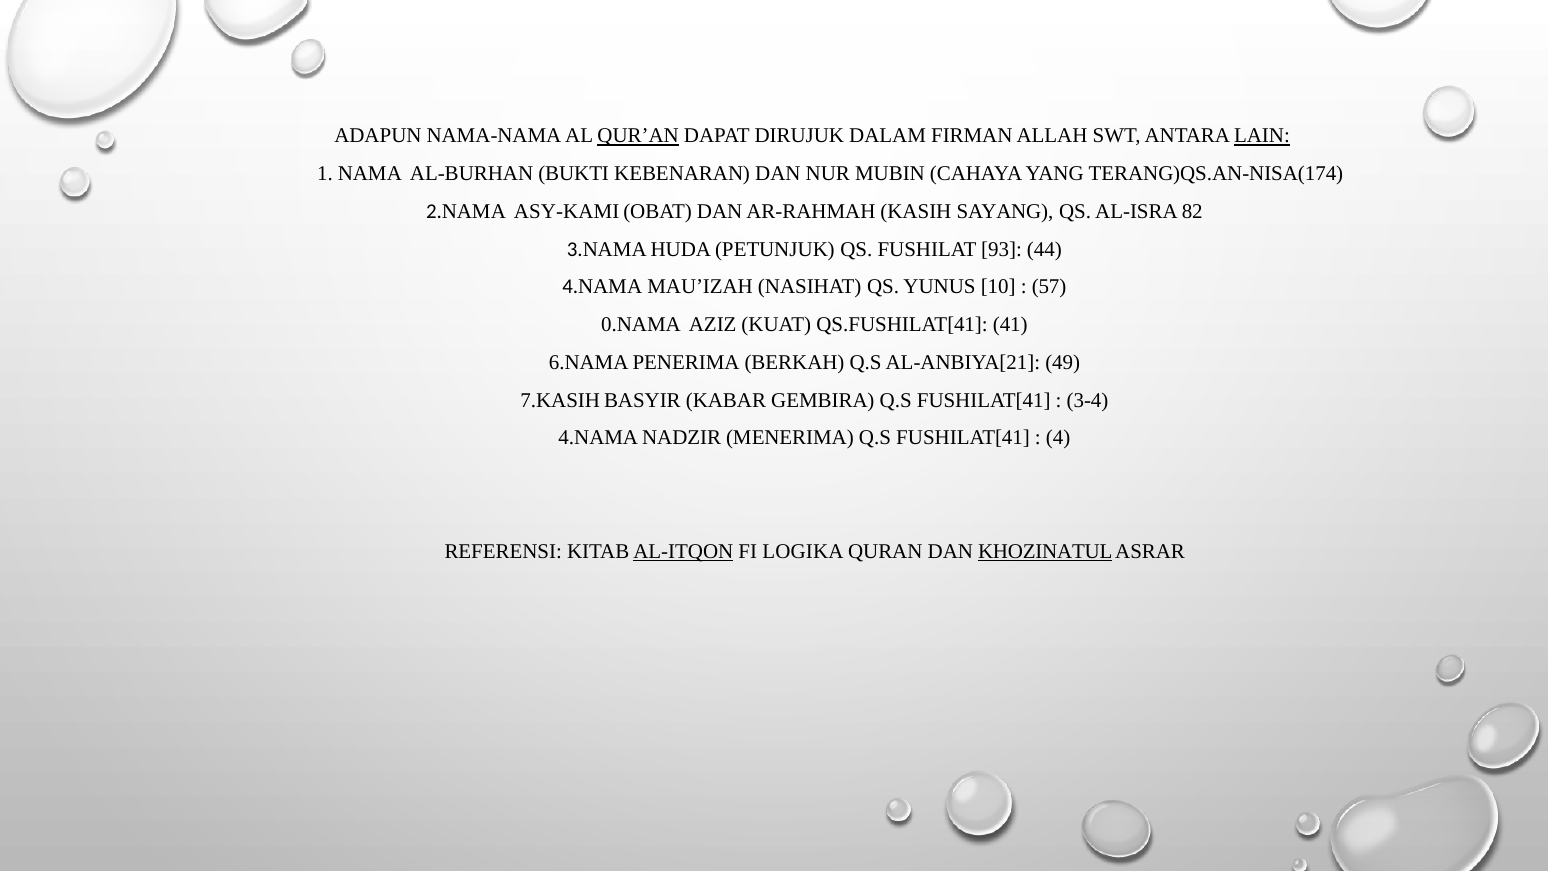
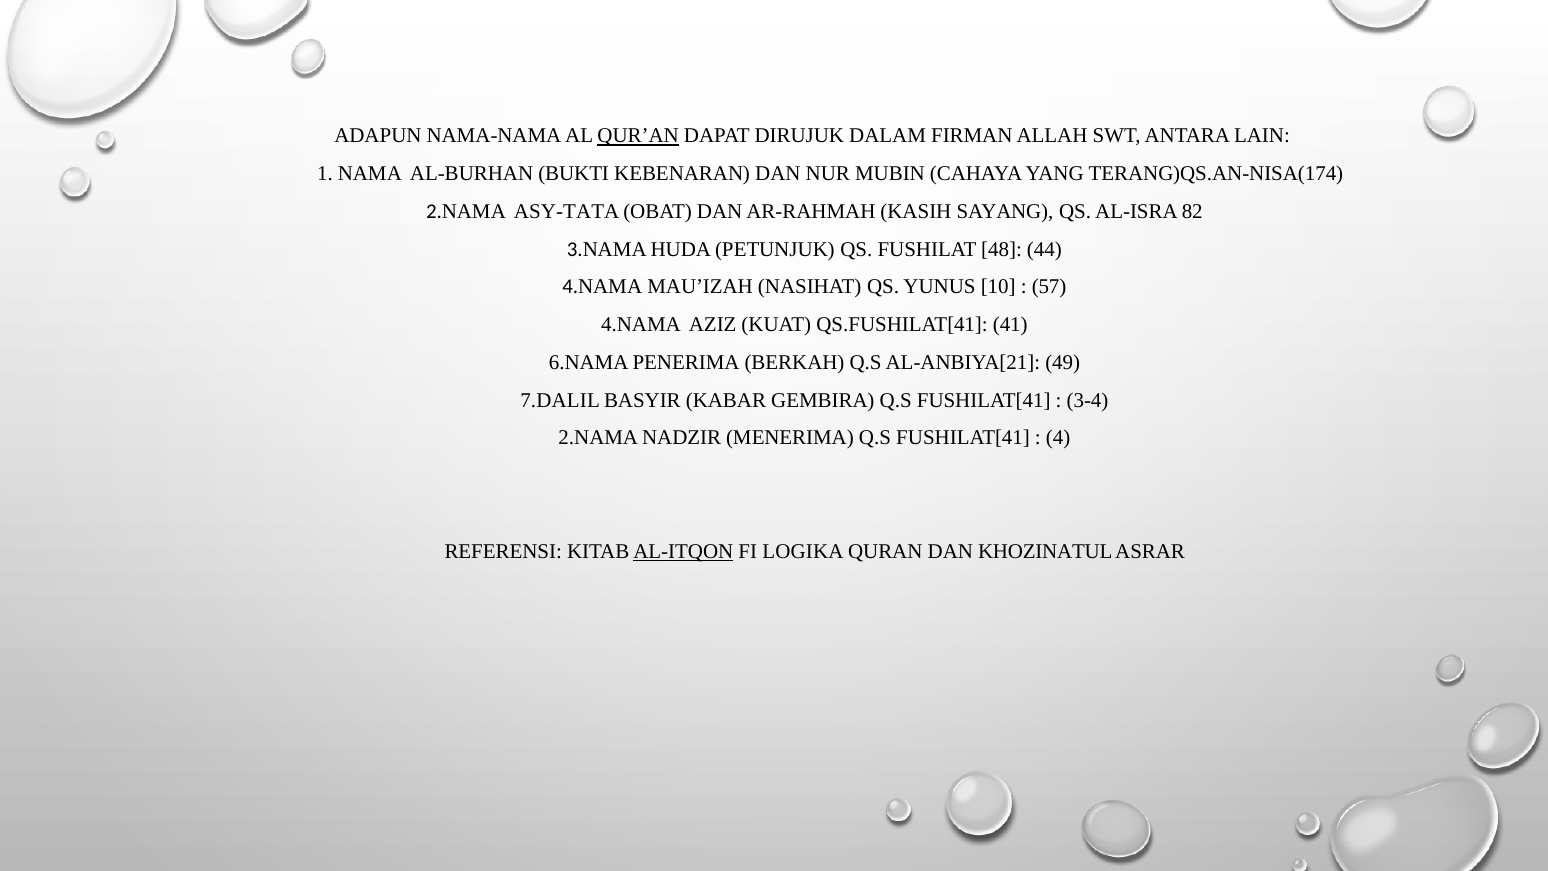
LAIN underline: present -> none (1262, 136)
ASY-KAMI: ASY-KAMI -> ASY-TATA (567, 211)
93: 93 -> 48 (1001, 249)
0.NAMA: 0.NAMA -> 4.NAMA (641, 325)
7.KASIH: 7.KASIH -> 7.DALIL (560, 400)
4.NAMA: 4.NAMA -> 2.NAMA (598, 438)
KHOZINATUL underline: present -> none (1045, 551)
